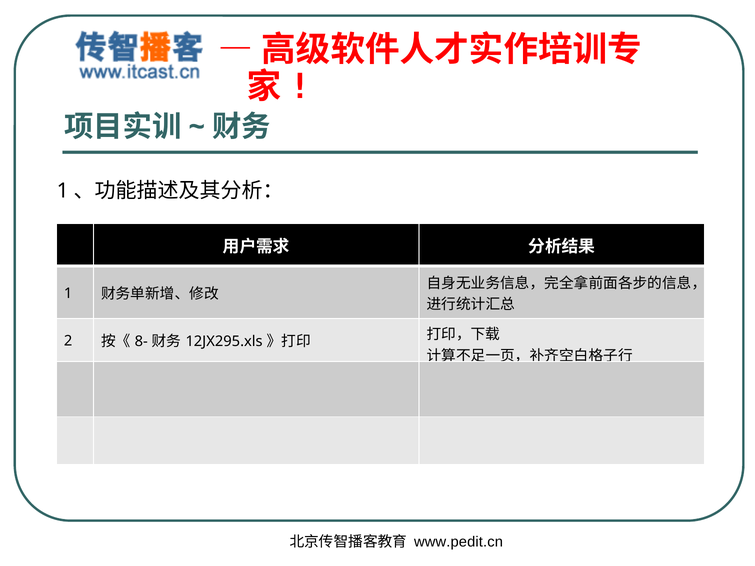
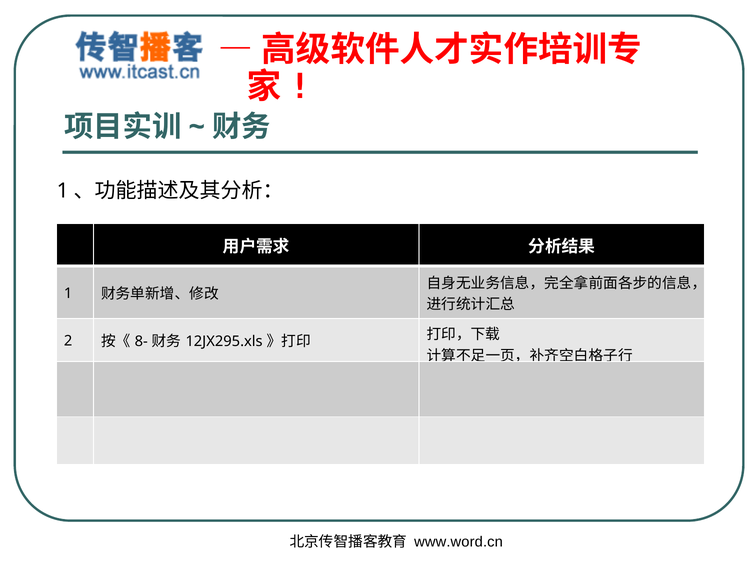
www.pedit.cn: www.pedit.cn -> www.word.cn (459, 542)
